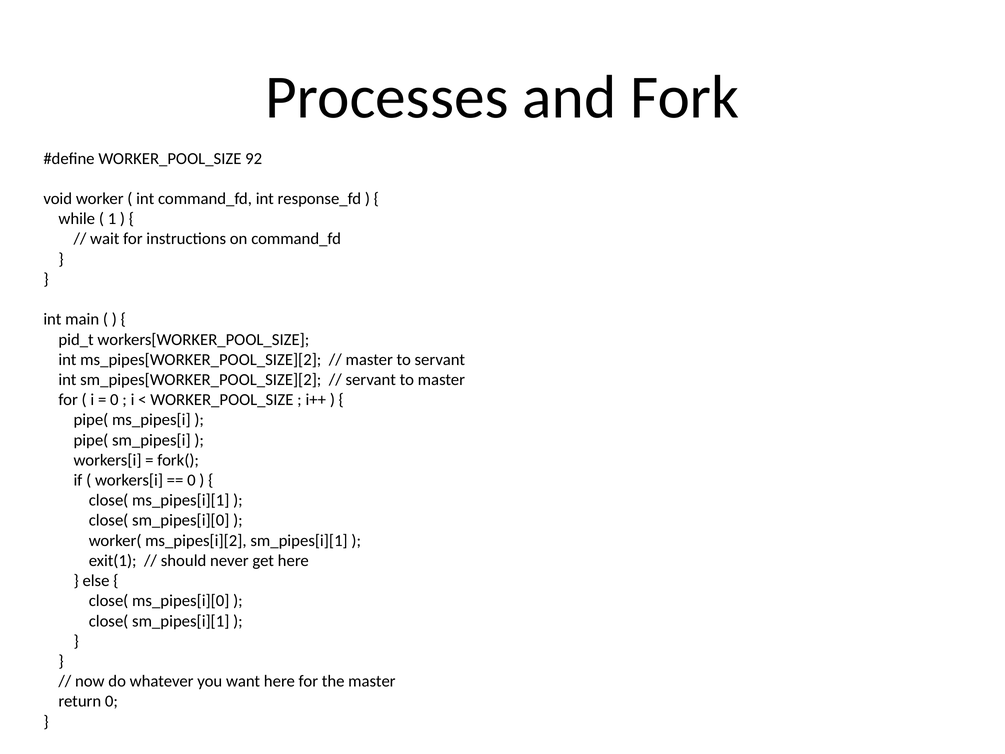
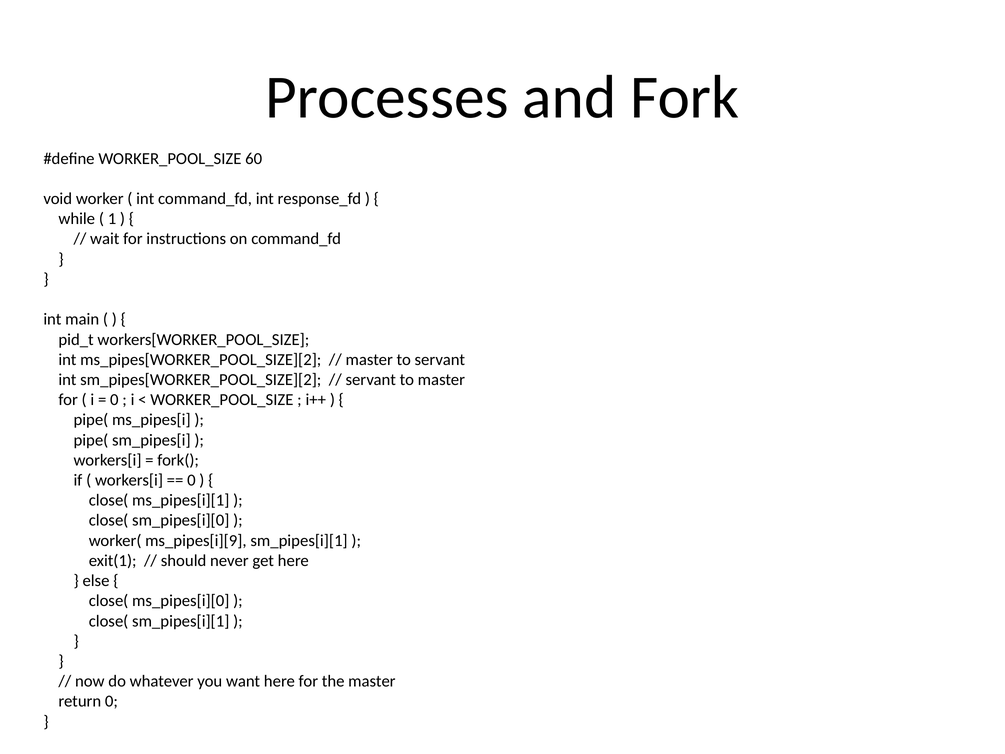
92: 92 -> 60 (254, 158)
ms_pipes[i][2: ms_pipes[i][2 -> ms_pipes[i][9 (196, 540)
